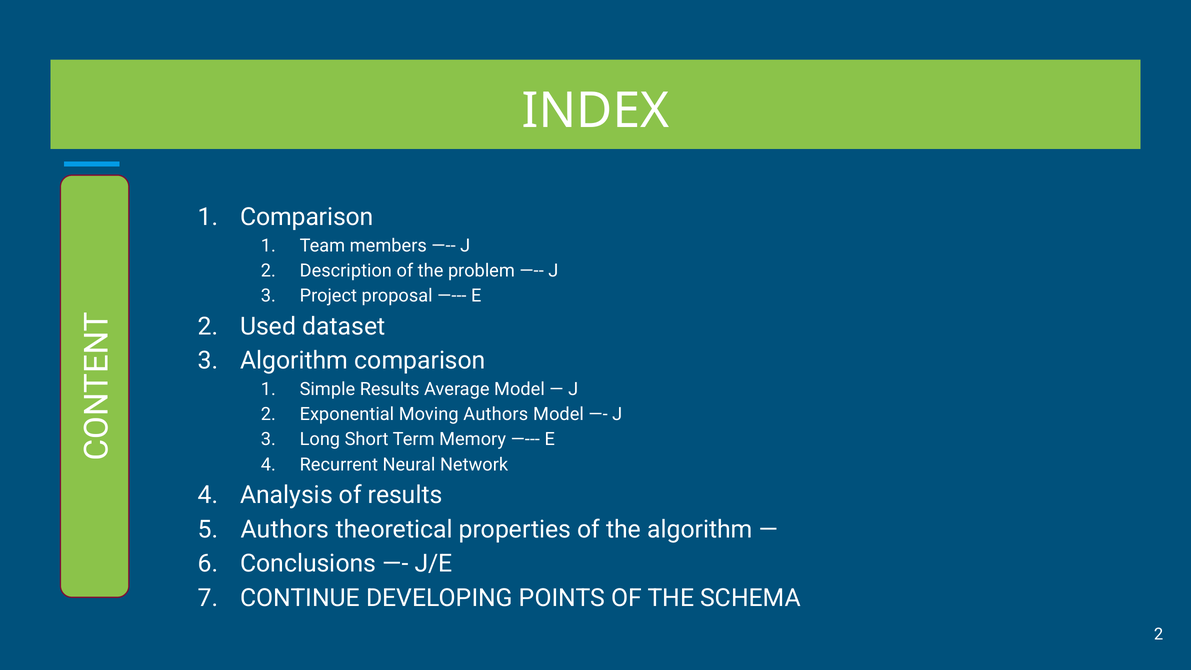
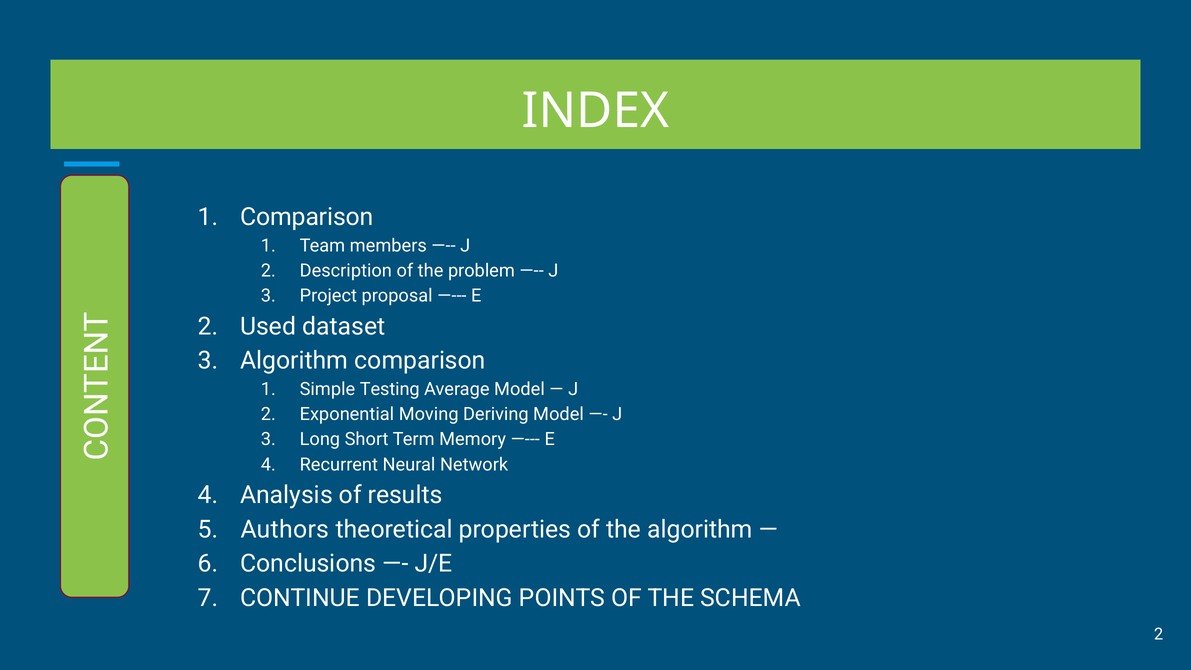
Simple Results: Results -> Testing (390, 389)
Moving Authors: Authors -> Deriving (496, 414)
